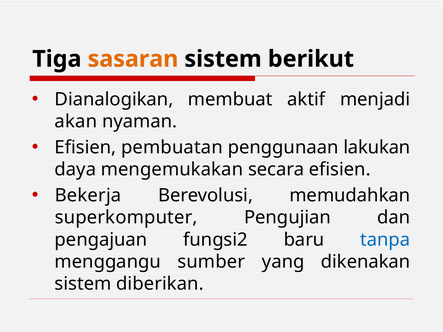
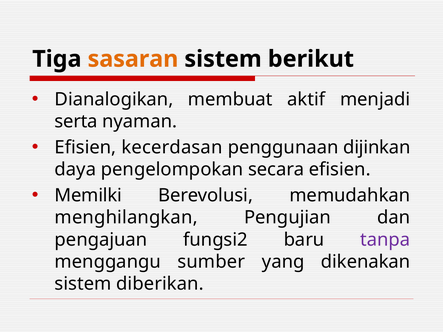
akan: akan -> serta (76, 122)
pembuatan: pembuatan -> kecerdasan (172, 147)
lakukan: lakukan -> dijinkan (377, 147)
mengemukakan: mengemukakan -> pengelompokan (172, 170)
Bekerja: Bekerja -> Memilki (88, 195)
superkomputer: superkomputer -> menghilangkan (126, 218)
tanpa colour: blue -> purple (385, 240)
